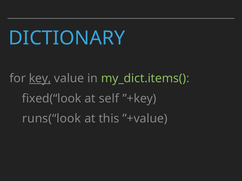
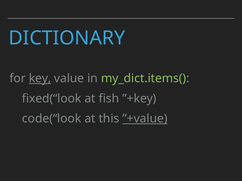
self: self -> fish (109, 99)
runs(“look: runs(“look -> code(“look (52, 119)
”+value underline: none -> present (145, 119)
